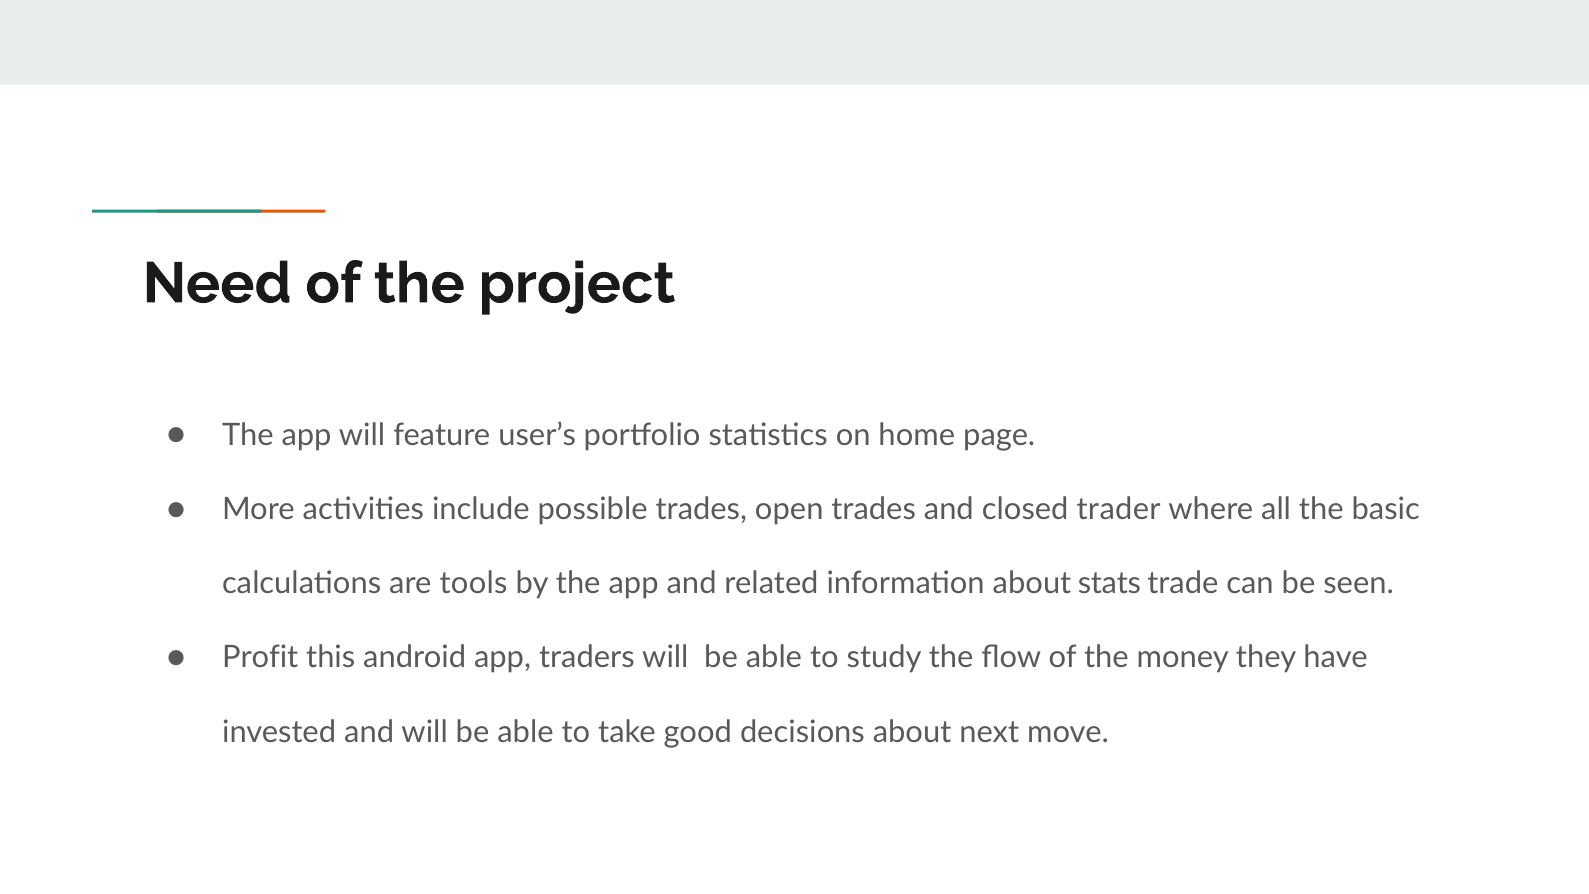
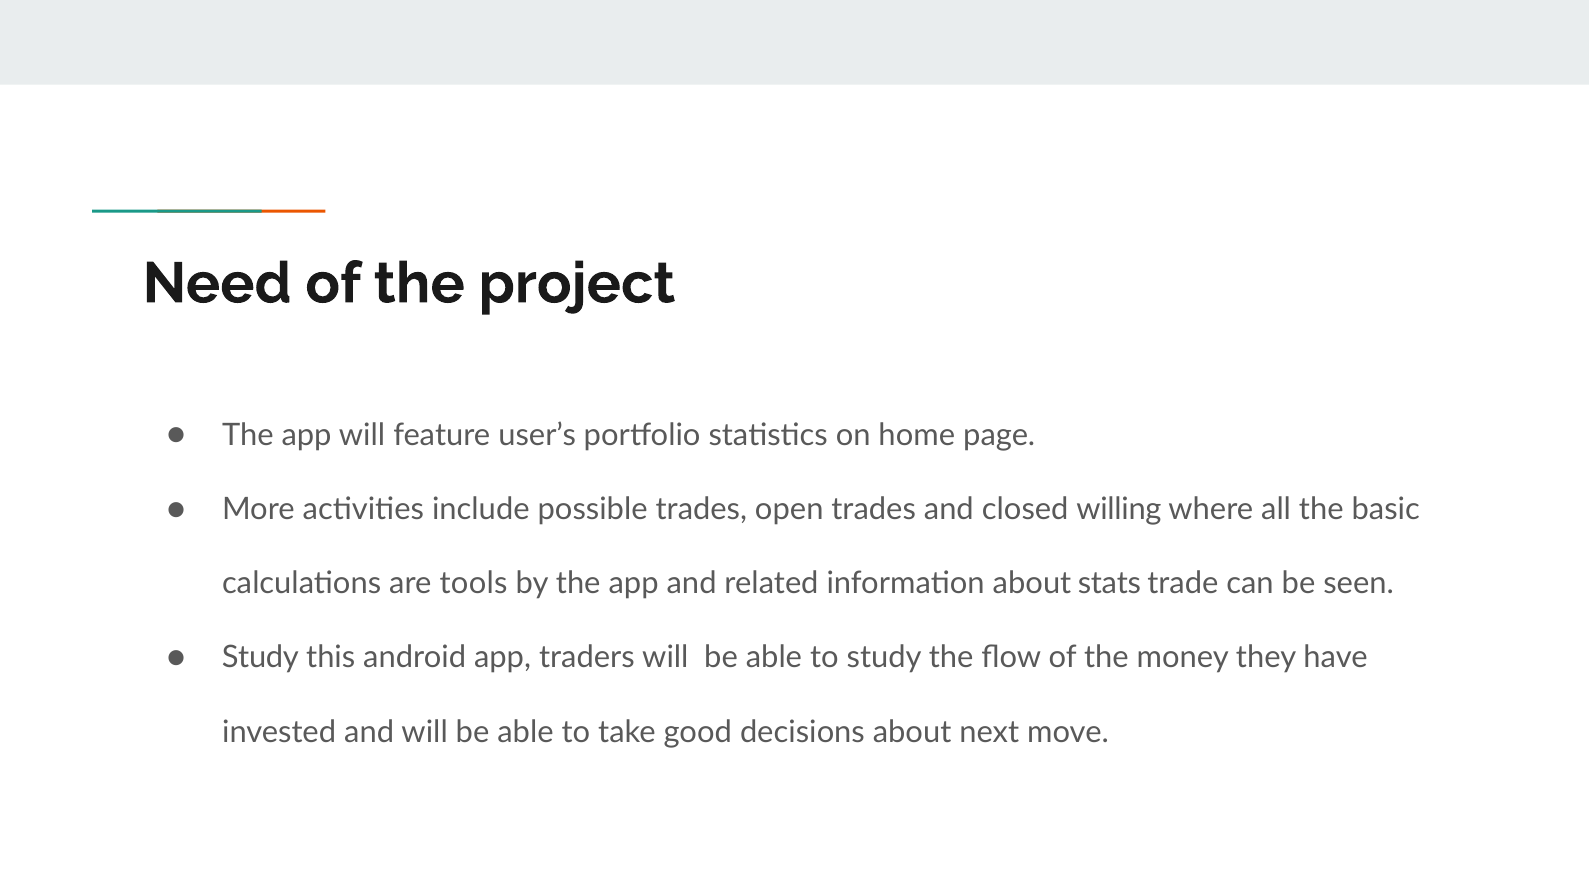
trader: trader -> willing (1119, 509)
Profit: Profit -> Study (260, 658)
